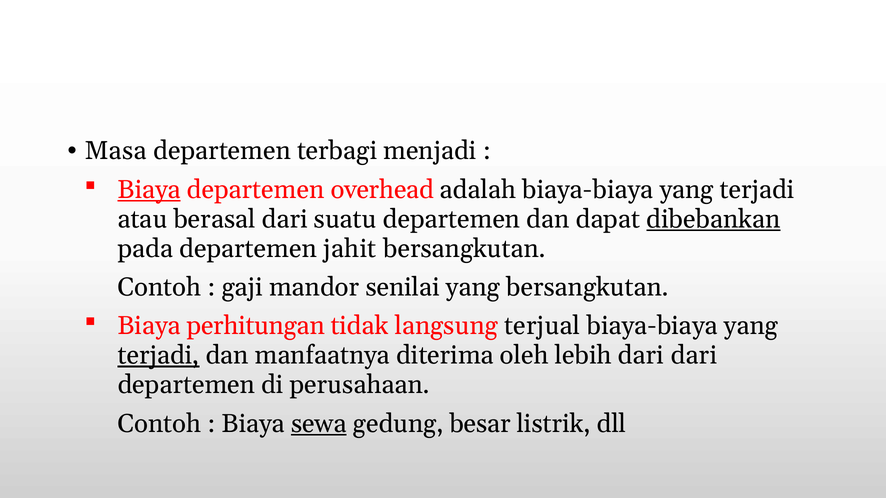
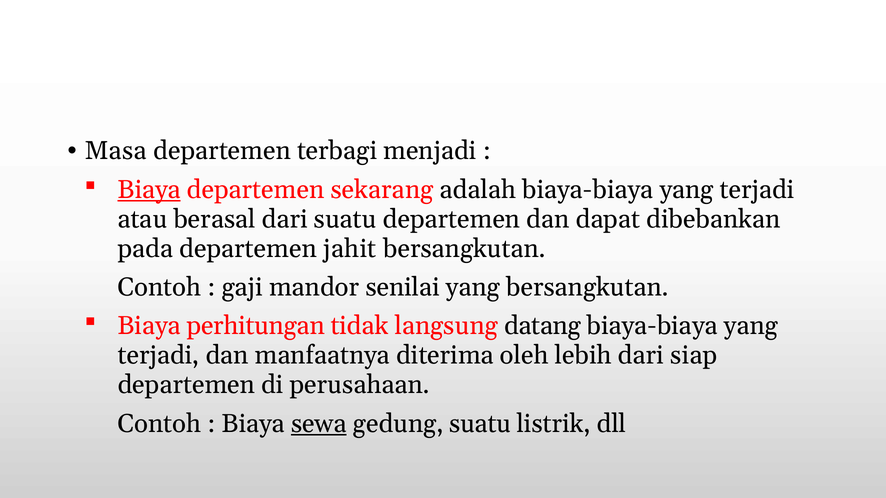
overhead: overhead -> sekarang (382, 190)
dibebankan underline: present -> none (713, 219)
terjual: terjual -> datang (542, 326)
terjadi underline: present -> none (159, 356)
dari dari: dari -> siap (694, 356)
gedung besar: besar -> suatu (480, 424)
